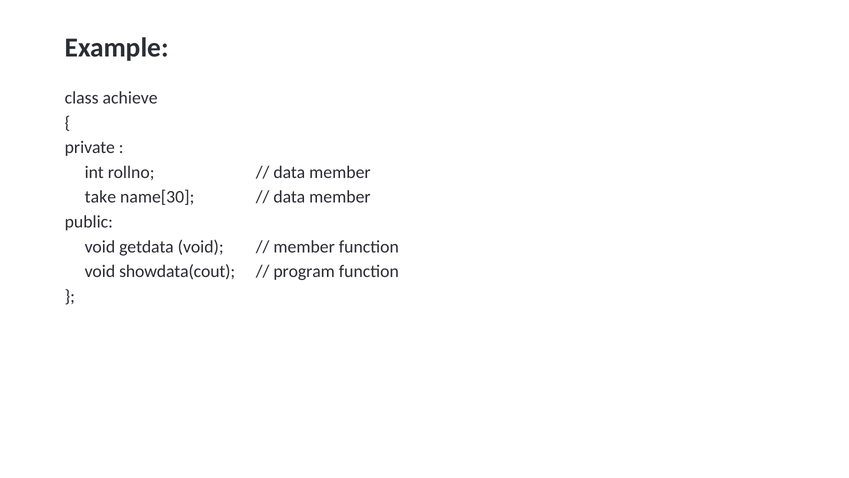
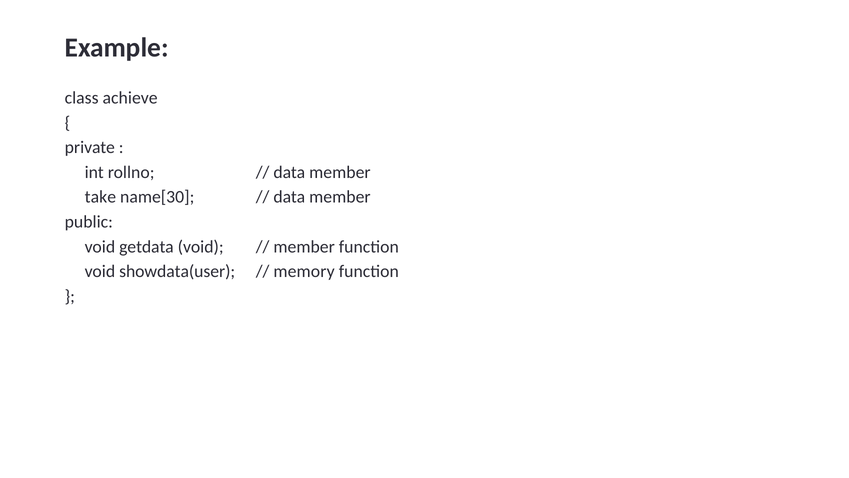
showdata(cout: showdata(cout -> showdata(user (177, 271)
program: program -> memory (304, 271)
